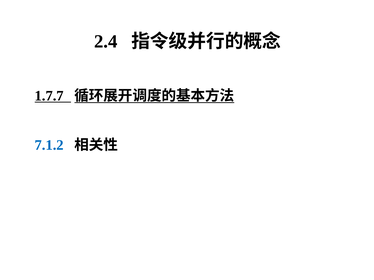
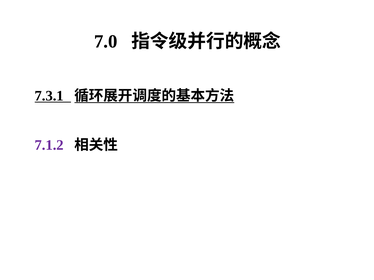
2.4: 2.4 -> 7.0 (106, 42)
1.7.7: 1.7.7 -> 7.3.1 (49, 96)
7.1.2 colour: blue -> purple (49, 145)
